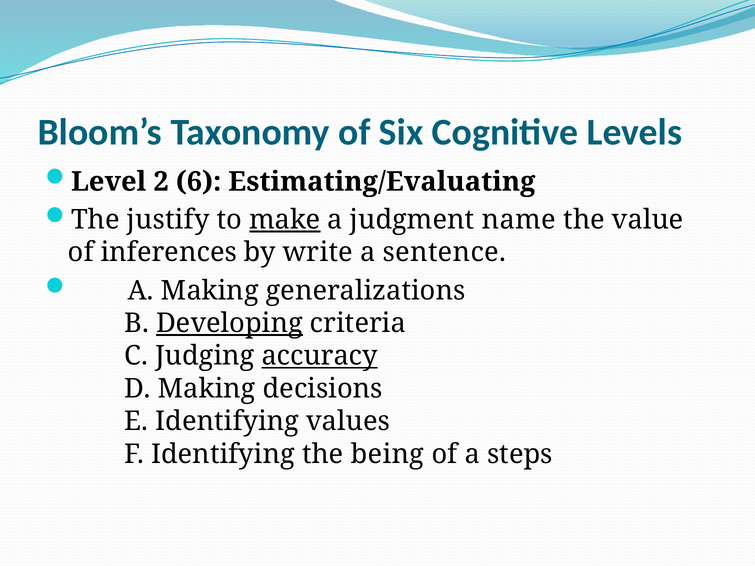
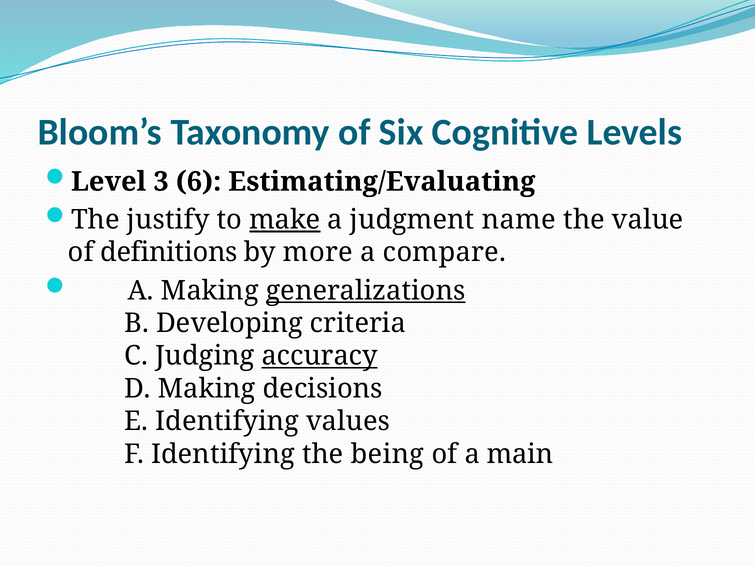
2: 2 -> 3 (161, 182)
inferences: inferences -> definitions (169, 253)
write: write -> more (318, 253)
sentence: sentence -> compare (444, 253)
generalizations underline: none -> present (366, 291)
Developing underline: present -> none (229, 323)
steps: steps -> main (520, 454)
